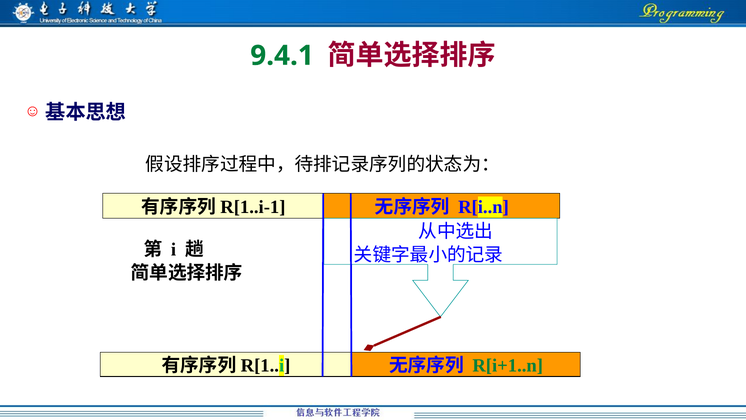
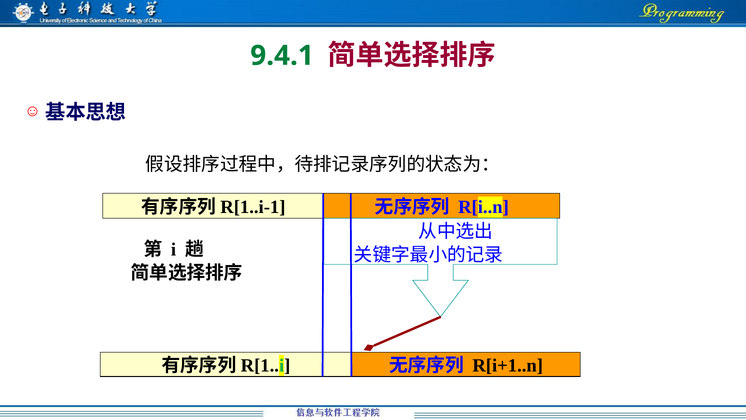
R[i+1..n colour: green -> black (508, 365)
